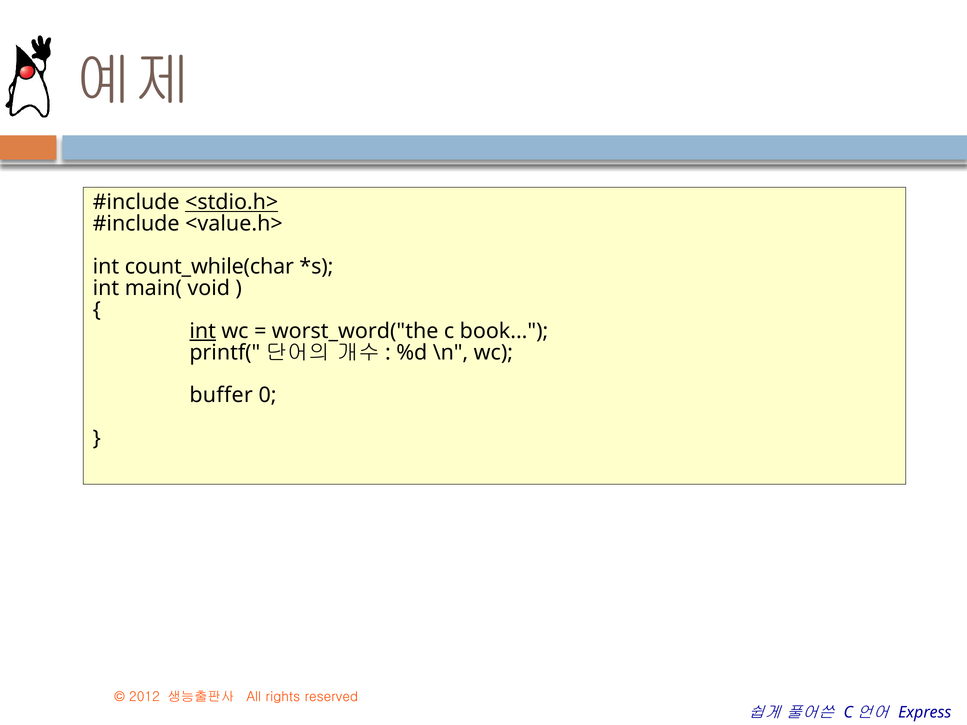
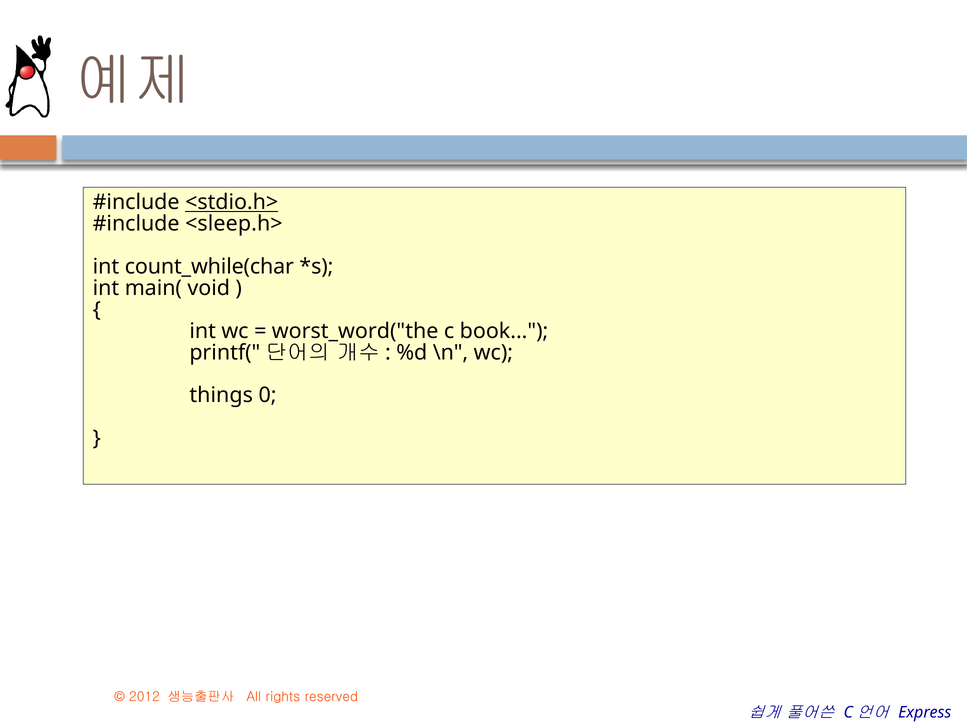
<value.h>: <value.h> -> <sleep.h> (234, 224)
int underline: present -> none (203, 331)
buffer: buffer -> things (221, 396)
